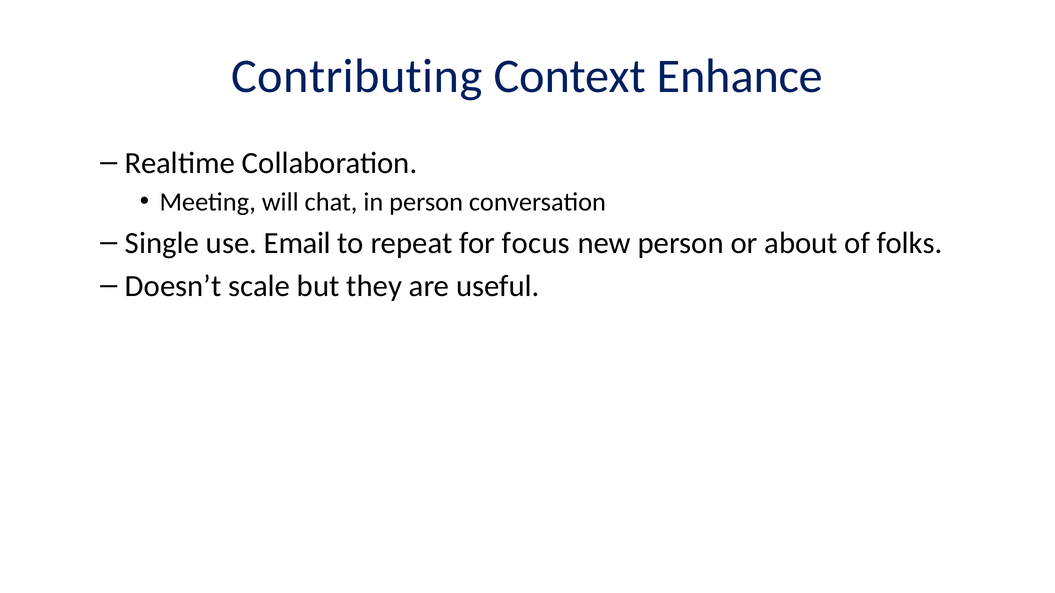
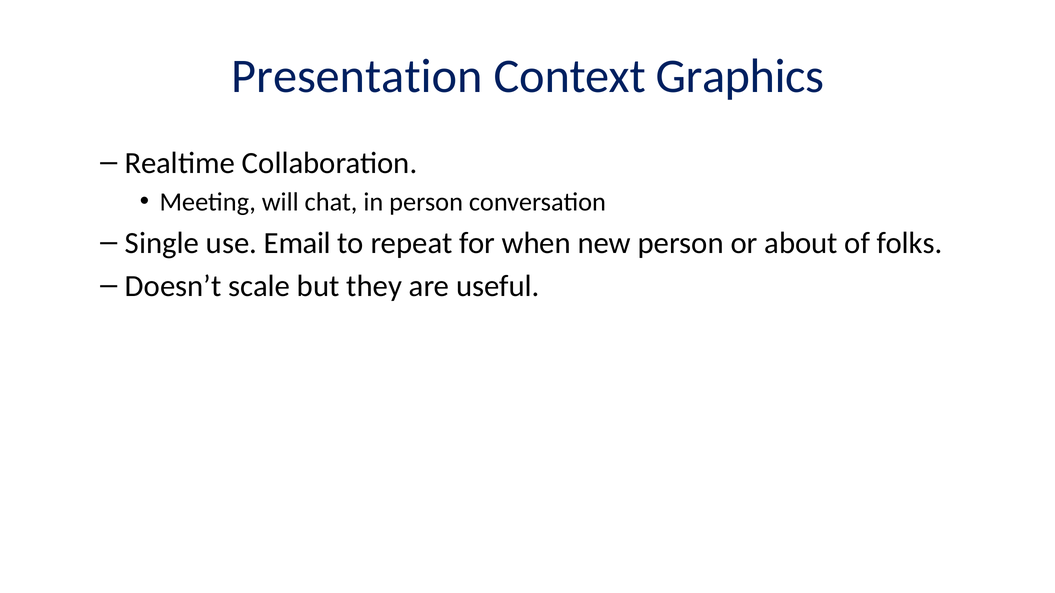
Contributing: Contributing -> Presentation (357, 77)
Enhance: Enhance -> Graphics (740, 77)
focus: focus -> when (536, 243)
